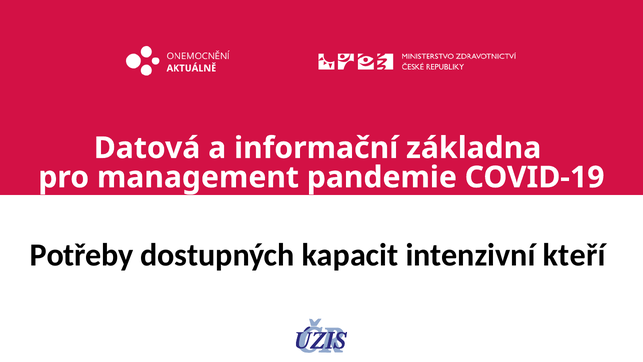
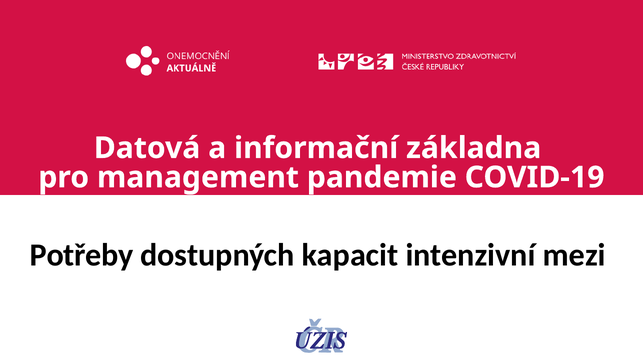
kteří: kteří -> mezi (574, 255)
